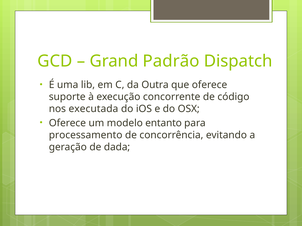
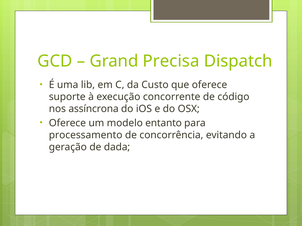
Padrão: Padrão -> Precisa (171, 61)
Outra: Outra -> Custo (155, 85)
executada: executada -> assíncrona (94, 109)
